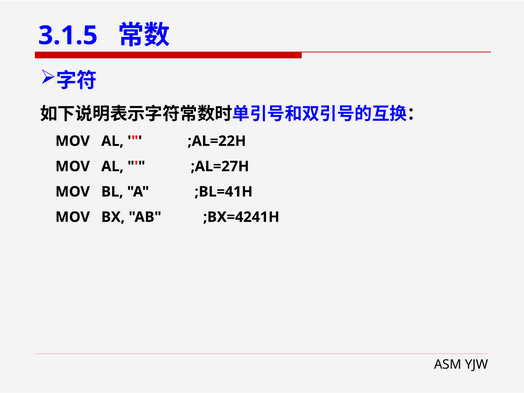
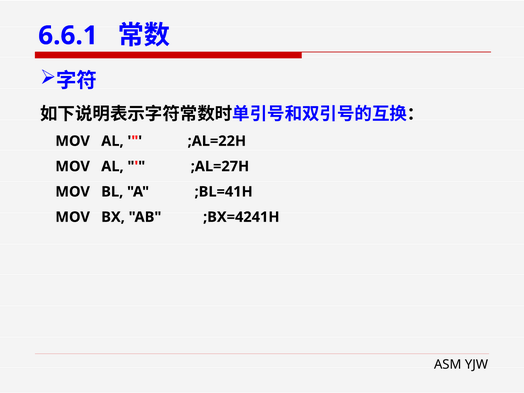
3.1.5: 3.1.5 -> 6.6.1 (68, 36)
